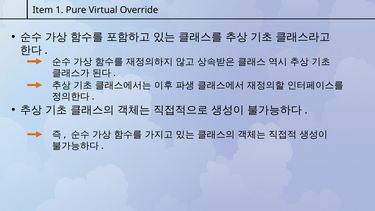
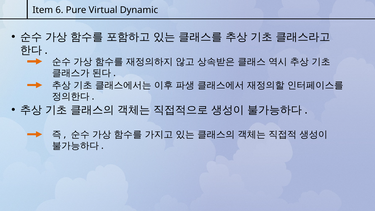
1: 1 -> 6 (59, 10)
Override: Override -> Dynamic (139, 10)
